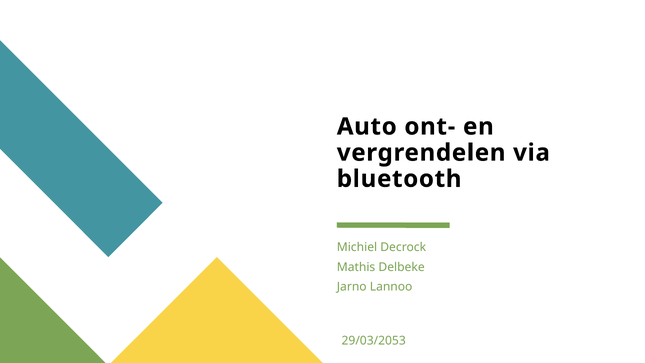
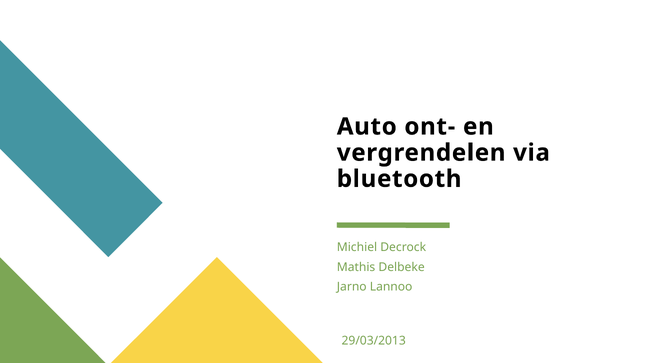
29/03/2053: 29/03/2053 -> 29/03/2013 (374, 340)
